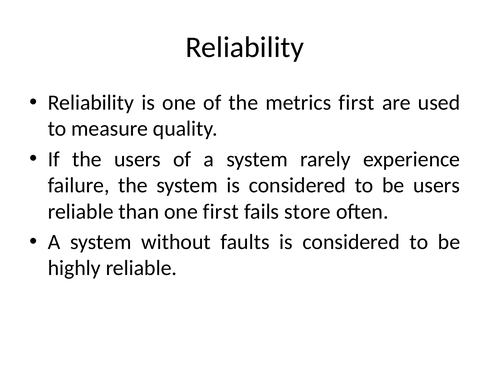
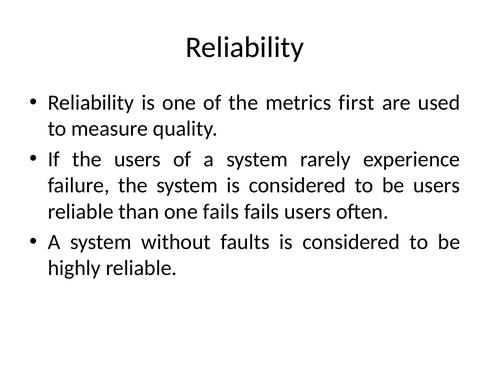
one first: first -> fails (221, 212)
fails store: store -> users (308, 212)
